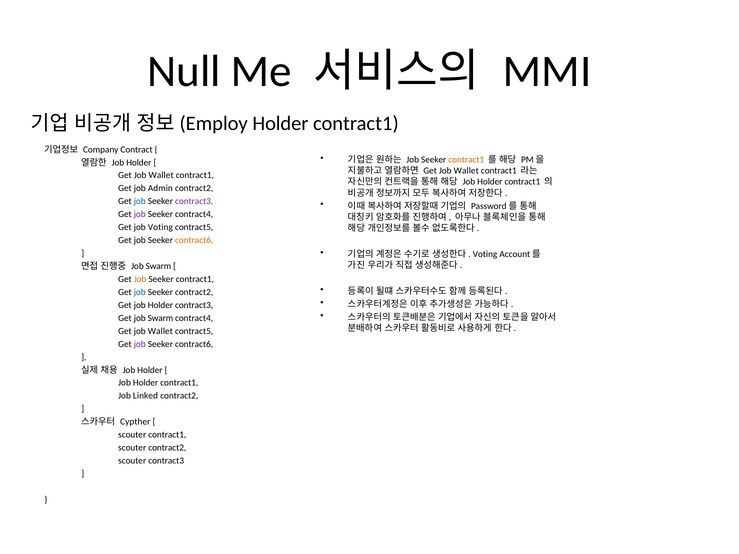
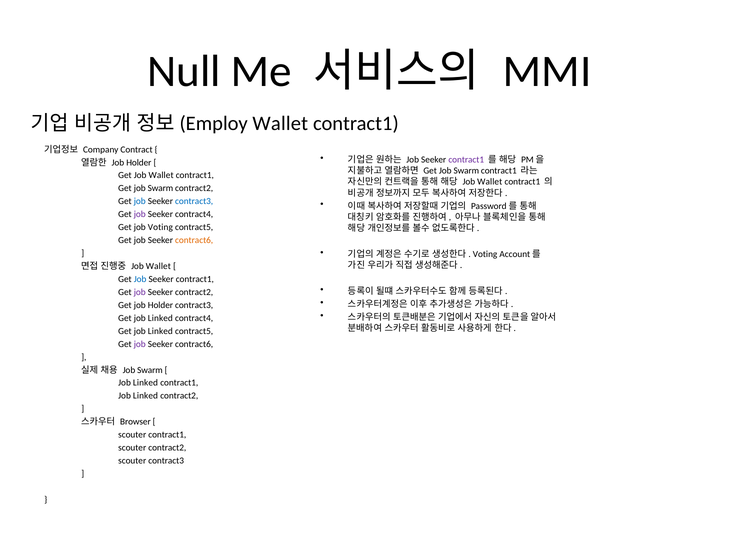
Holder: Holder -> Wallet (280, 124)
contract1 colour: orange -> purple (466, 160)
Wallet: Wallet -> Swarm (466, 171)
Holder: Holder -> Wallet (490, 182)
Admin: Admin -> Swarm (160, 188)
contract3 colour: purple -> blue (194, 201)
Swarm: Swarm -> Wallet (158, 266)
Job colour: orange -> blue (140, 279)
job colour: blue -> purple (140, 292)
Swarm: Swarm -> Linked (160, 318)
Wallet: Wallet -> Linked (160, 331)
Holder: Holder -> Swarm (150, 370)
Holder: Holder -> Linked (145, 383)
Cypther: Cypther -> Browser (135, 422)
